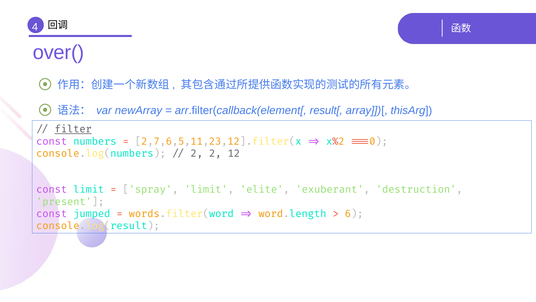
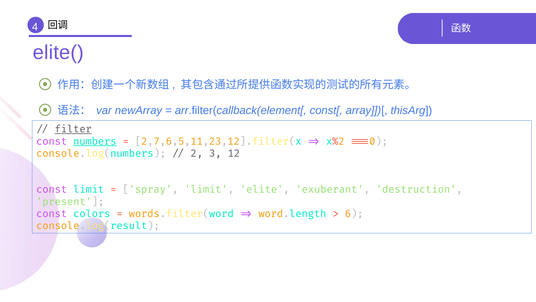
over(: over( -> elite( (58, 53)
result[: result[ -> const[ (326, 110)
numbers underline: none -> present (95, 141)
2 2: 2 -> 3 (215, 153)
jumped: jumped -> colors (92, 213)
